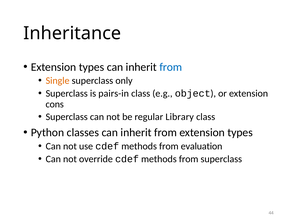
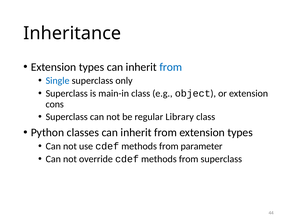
Single colour: orange -> blue (58, 81)
pairs-in: pairs-in -> main-in (114, 93)
evaluation: evaluation -> parameter (202, 146)
